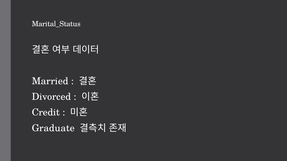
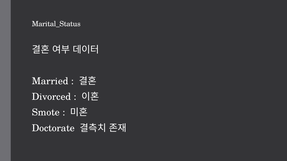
Credit: Credit -> Smote (46, 113)
Graduate: Graduate -> Doctorate (53, 128)
